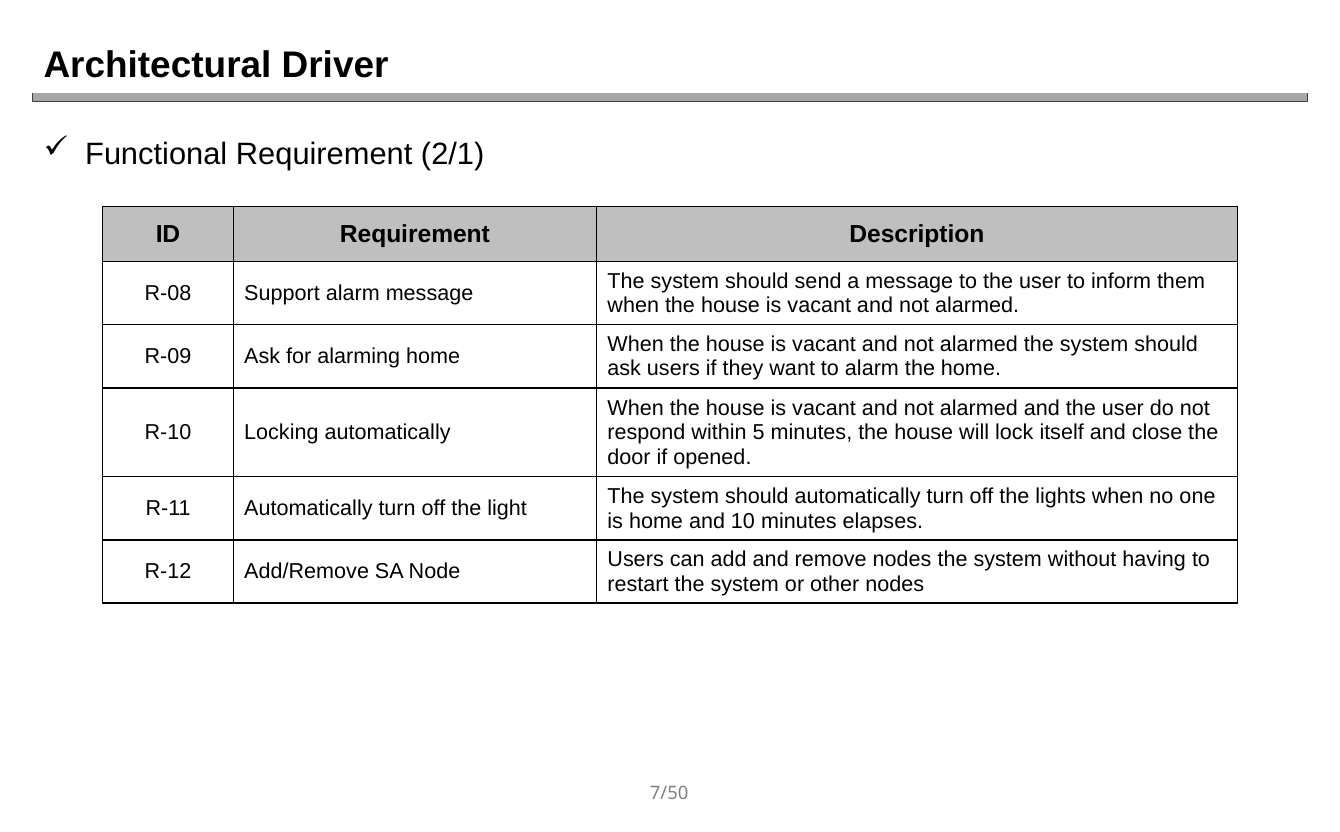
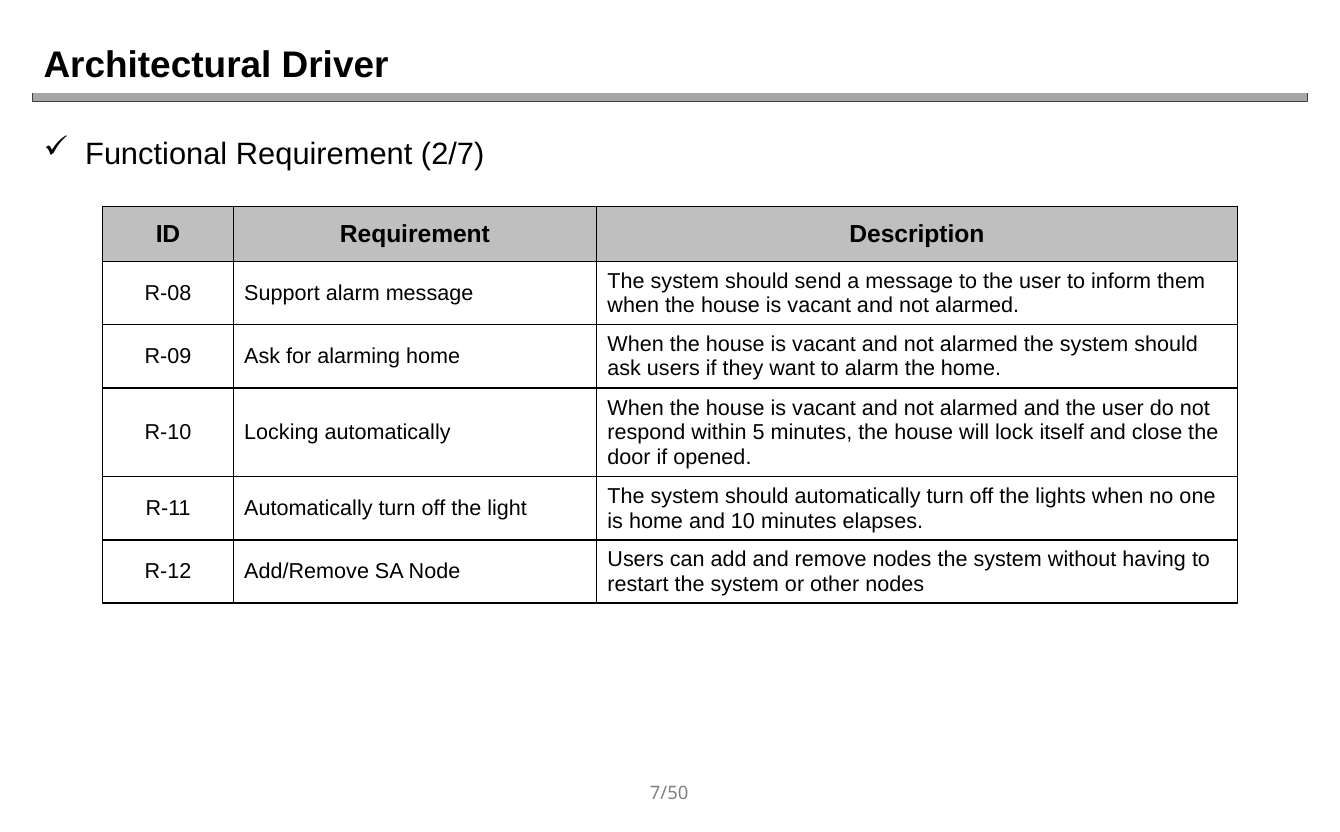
2/1: 2/1 -> 2/7 (453, 154)
